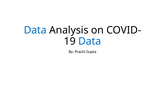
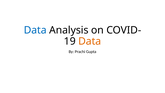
Data colour: blue -> orange (90, 41)
